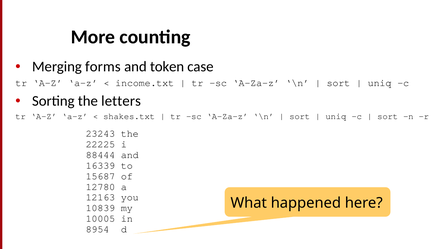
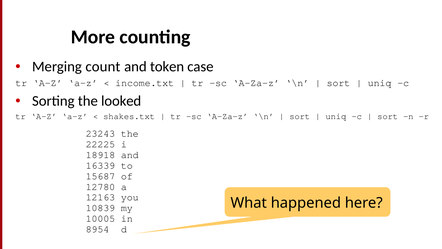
forms: forms -> count (103, 66)
letters: letters -> looked (121, 101)
88444: 88444 -> 18918 (100, 155)
